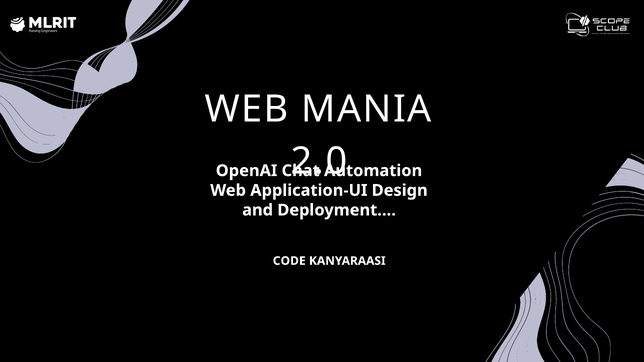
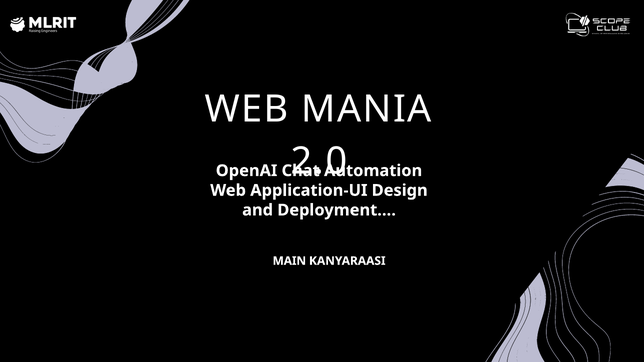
CODE: CODE -> MAIN (289, 261)
